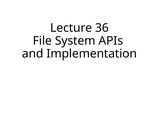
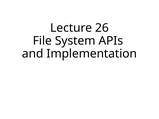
36: 36 -> 26 (102, 28)
